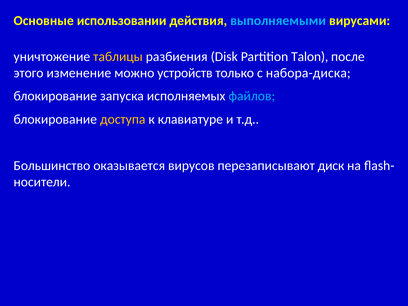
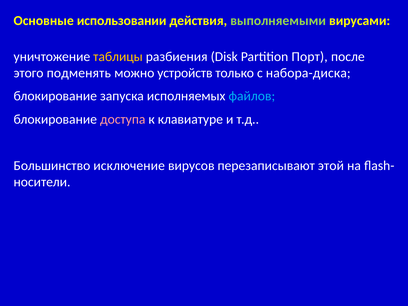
выполняемыми colour: light blue -> light green (278, 21)
Talon: Talon -> Порт (310, 57)
изменение: изменение -> подменять (79, 73)
доступа colour: yellow -> pink (123, 119)
оказывается: оказывается -> исключение (129, 166)
диск: диск -> этой (331, 166)
